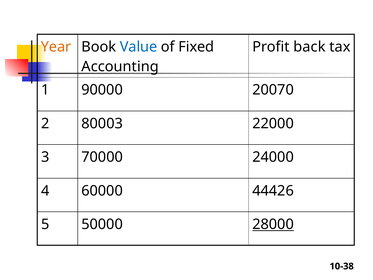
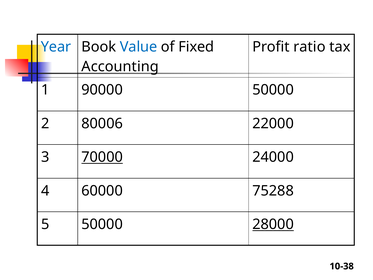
Year colour: orange -> blue (56, 47)
back: back -> ratio (309, 47)
90000 20070: 20070 -> 50000 (273, 90)
80003: 80003 -> 80006 (102, 123)
70000 underline: none -> present (102, 157)
44426: 44426 -> 75288 (273, 191)
